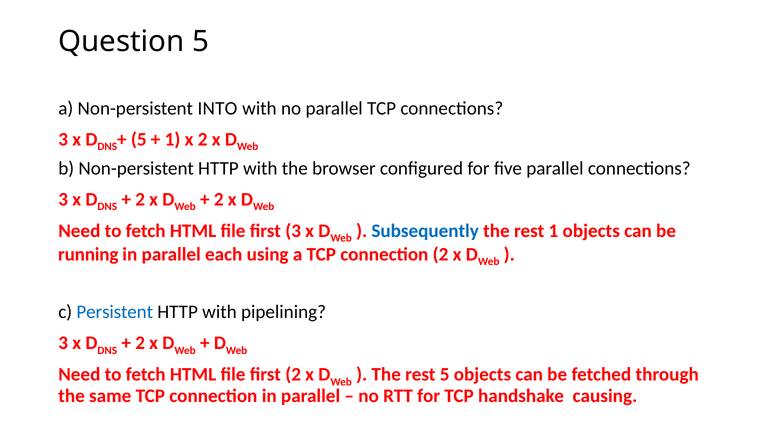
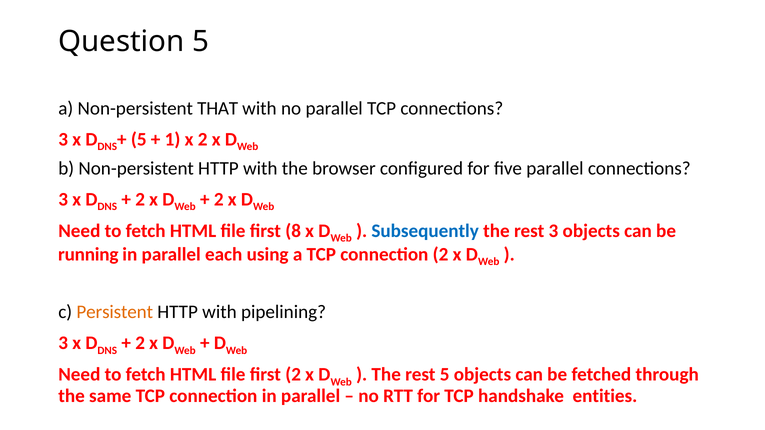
INTO: INTO -> THAT (218, 108)
first 3: 3 -> 8 (293, 231)
rest 1: 1 -> 3 (553, 231)
Persistent colour: blue -> orange (115, 312)
causing: causing -> entities (605, 396)
